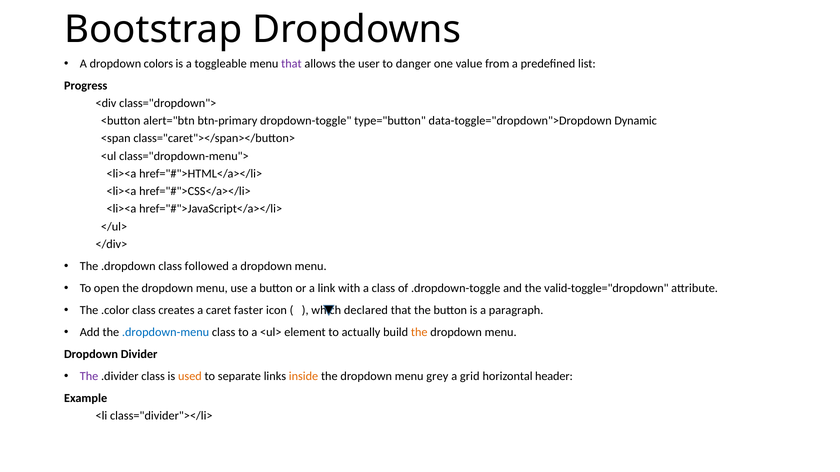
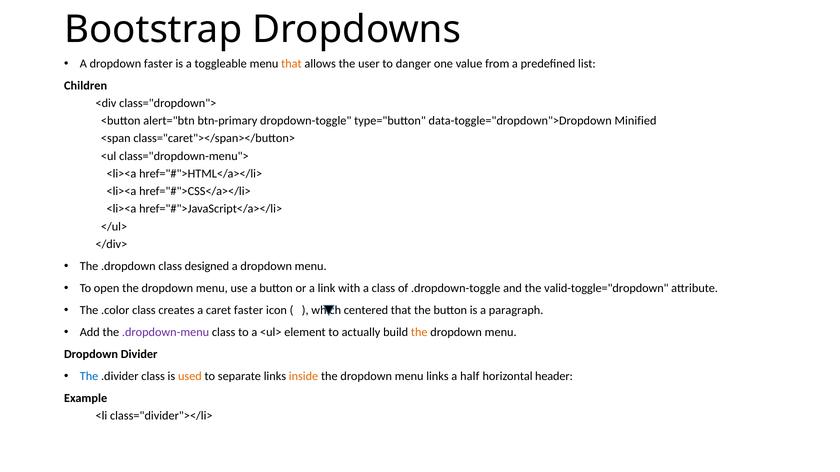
dropdown colors: colors -> faster (158, 64)
that colour: purple -> orange (291, 64)
Progress: Progress -> Children (86, 86)
Dynamic: Dynamic -> Minified (636, 121)
followed: followed -> designed (207, 266)
declared: declared -> centered (366, 310)
.dropdown-menu colour: blue -> purple (166, 333)
The colour: purple -> blue (89, 377)
menu grey: grey -> links (437, 377)
grid: grid -> half (470, 377)
